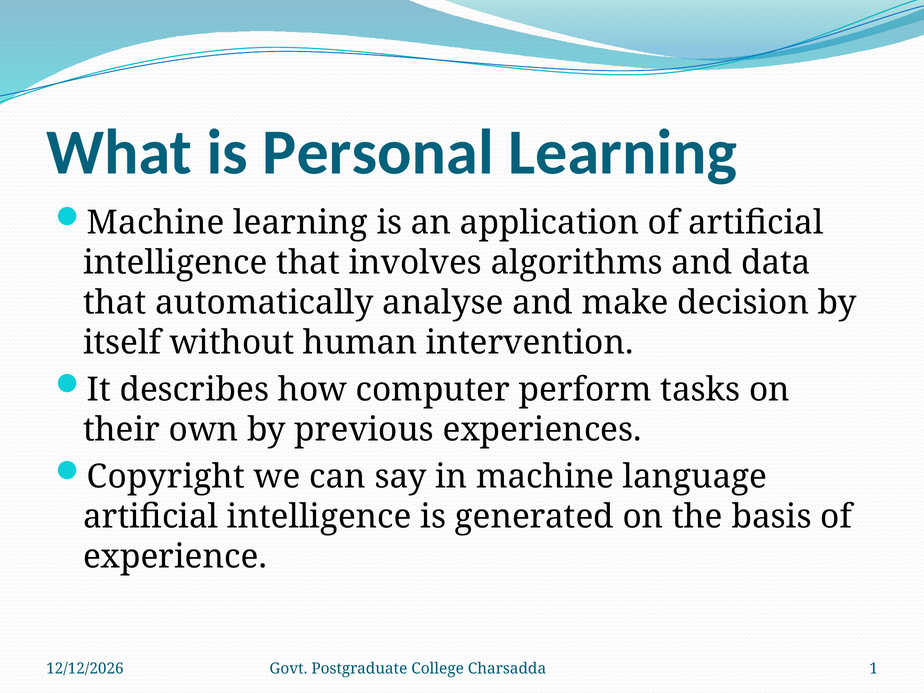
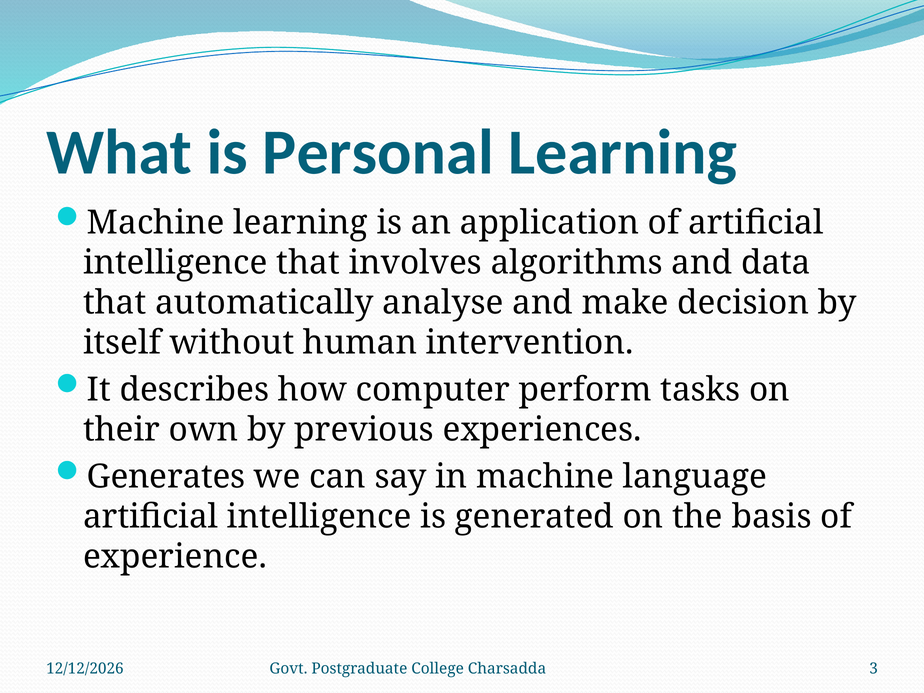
Copyright: Copyright -> Generates (166, 477)
1: 1 -> 3 (874, 669)
